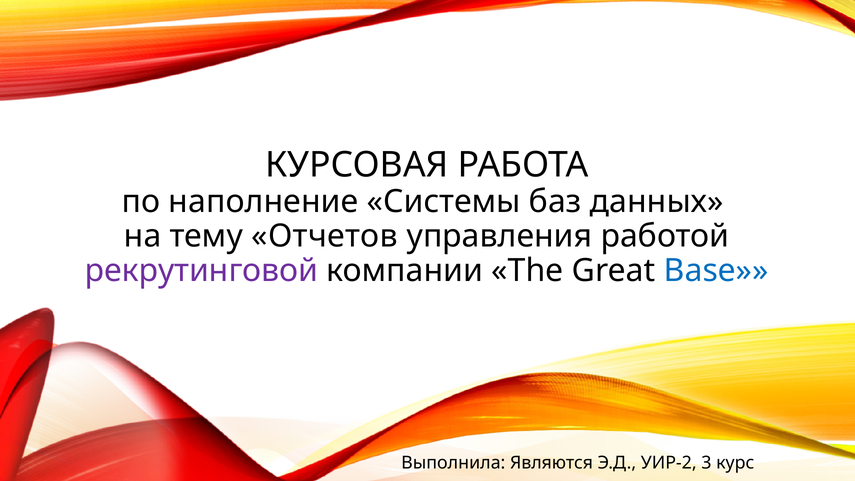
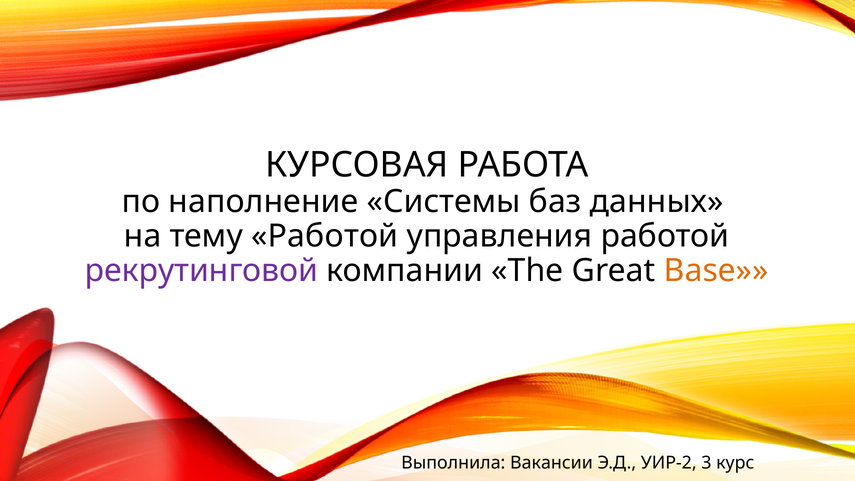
тему Отчетов: Отчетов -> Работой (325, 236)
Base colour: blue -> orange (716, 271)
Являются: Являются -> Вакансии (551, 463)
